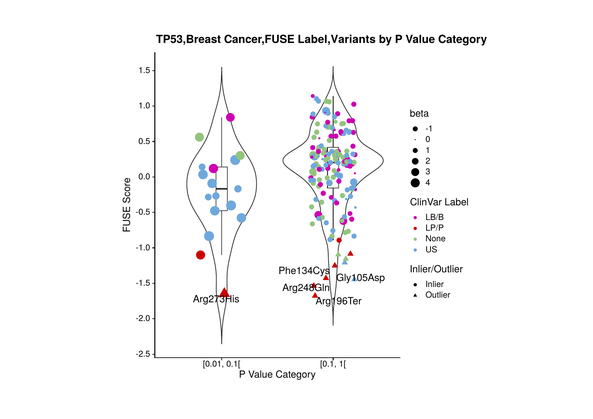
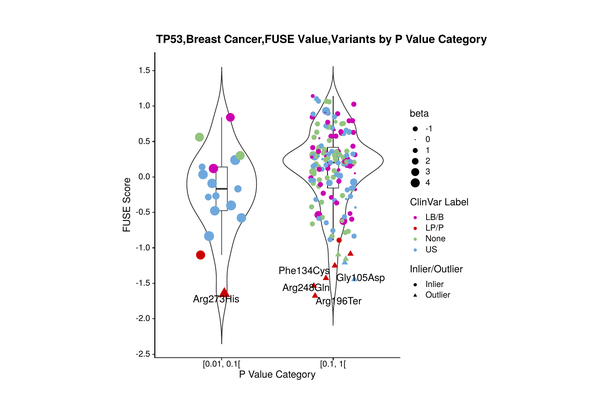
Label,Variants: Label,Variants -> Value,Variants (337, 39)
